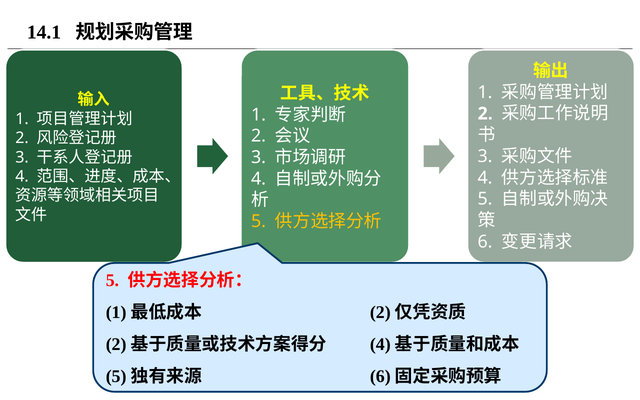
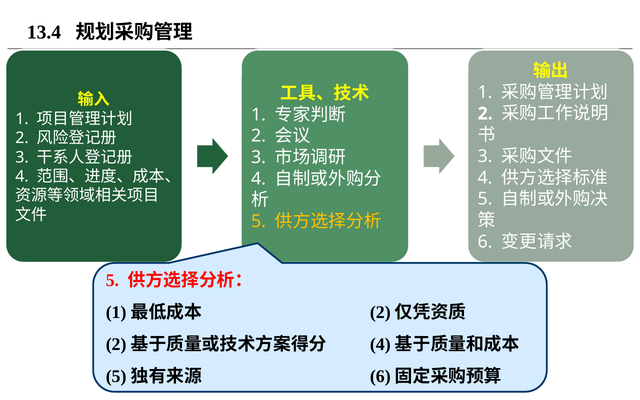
14.1: 14.1 -> 13.4 (44, 33)
